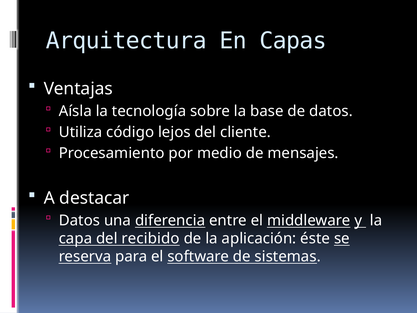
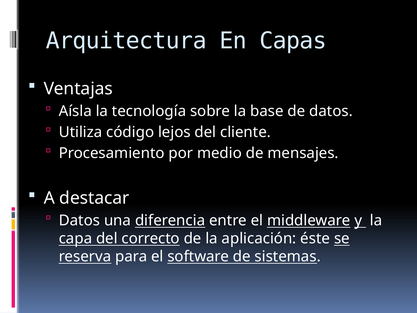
recibido: recibido -> correcto (151, 238)
